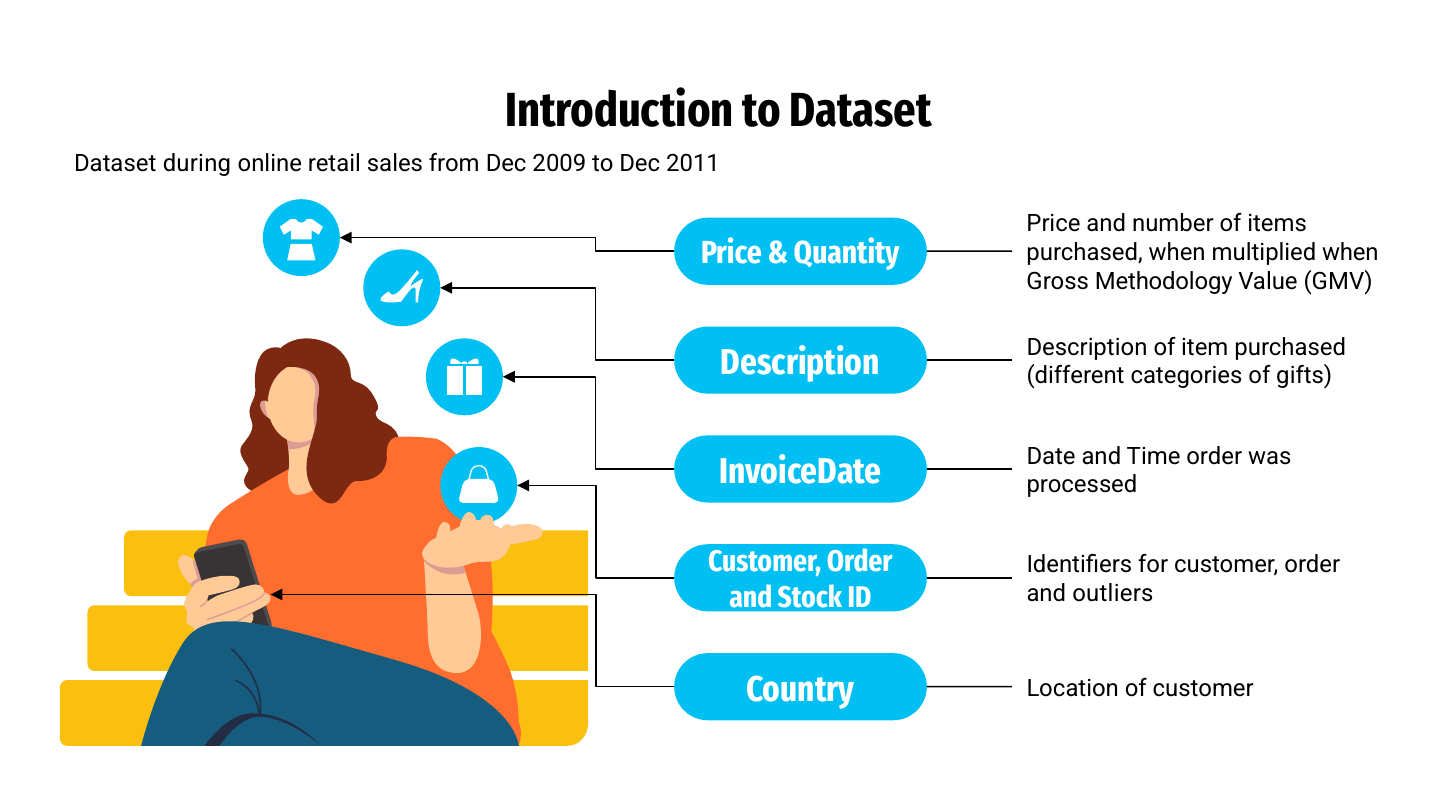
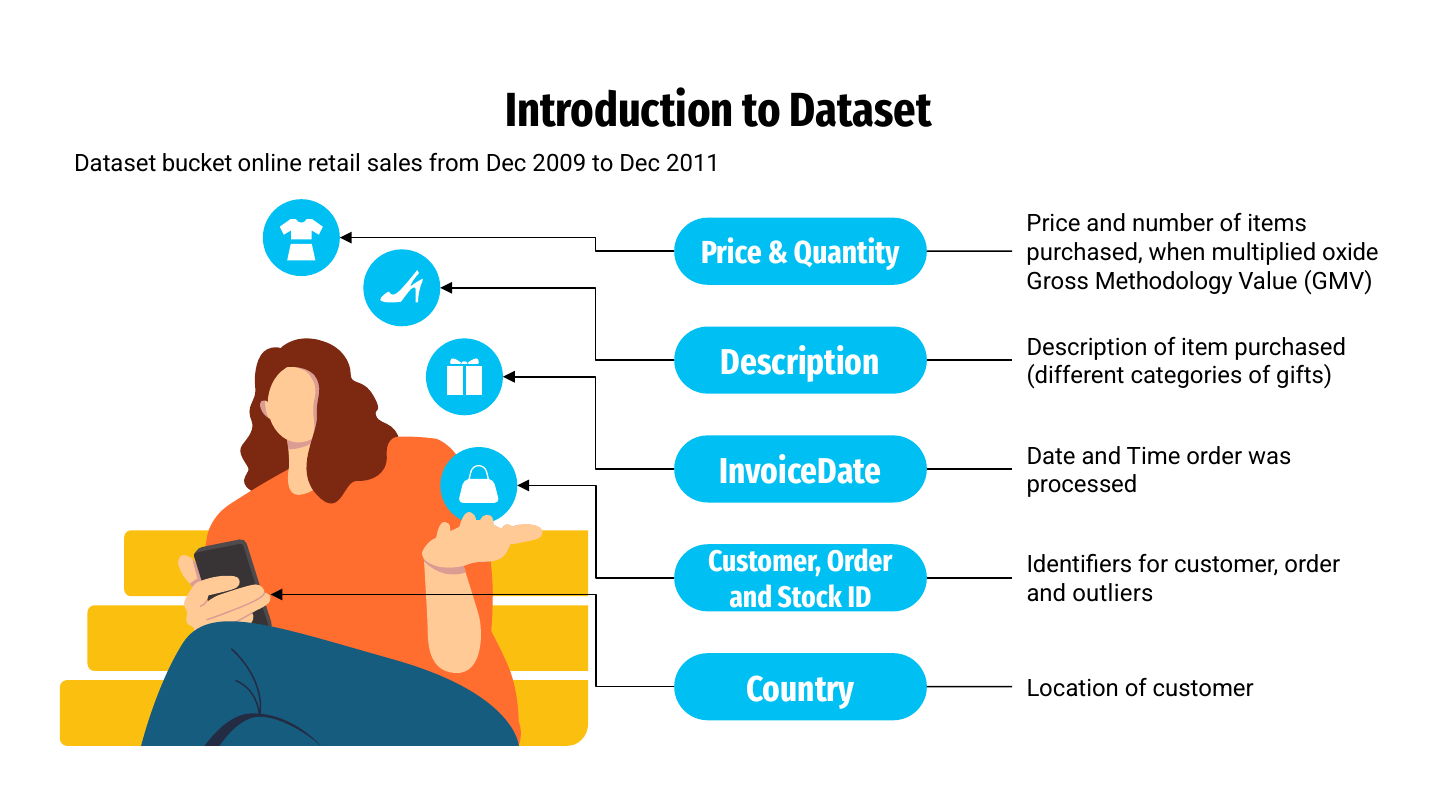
during: during -> bucket (197, 164)
multiplied when: when -> oxide (1350, 253)
